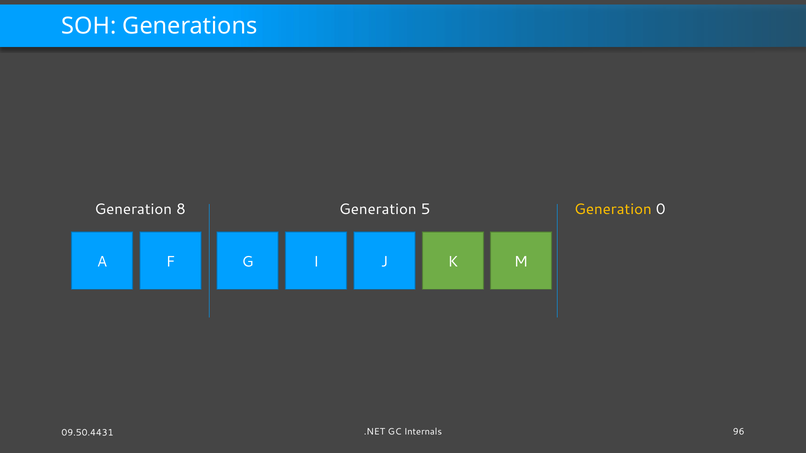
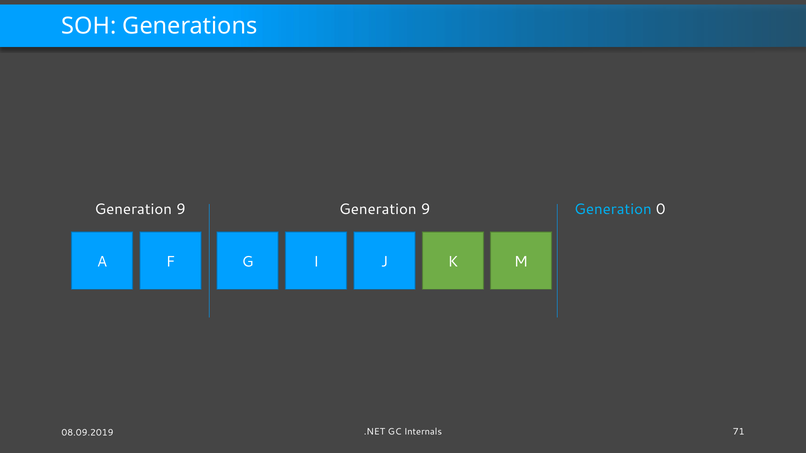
8: 8 -> 9 (181, 210)
5: 5 -> 9 (426, 210)
Generation colour: yellow -> light blue (613, 210)
96: 96 -> 71 (739, 432)
09.50.4431: 09.50.4431 -> 08.09.2019 (88, 433)
